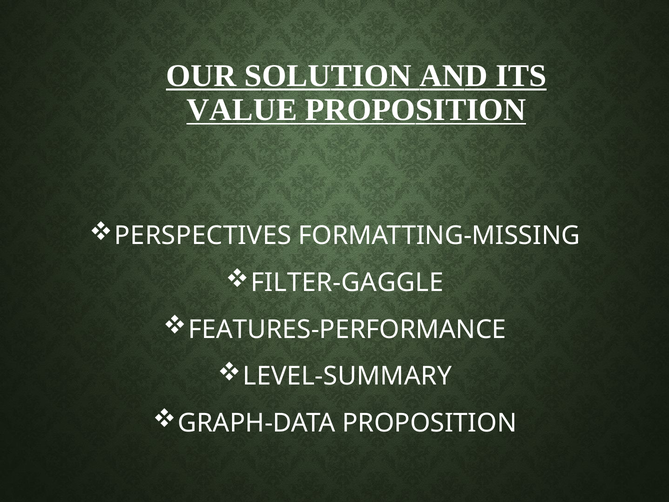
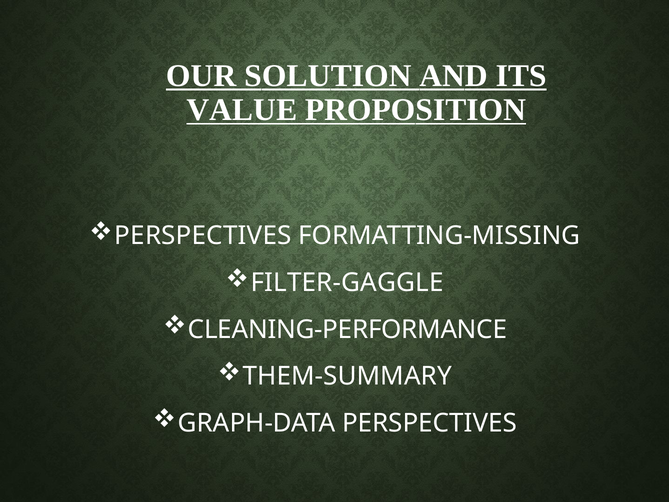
FEATURES-PERFORMANCE: FEATURES-PERFORMANCE -> CLEANING-PERFORMANCE (347, 329)
LEVEL-SUMMARY: LEVEL-SUMMARY -> THEM-SUMMARY (347, 376)
GRAPH-DATA PROPOSITION: PROPOSITION -> PERSPECTIVES (429, 423)
